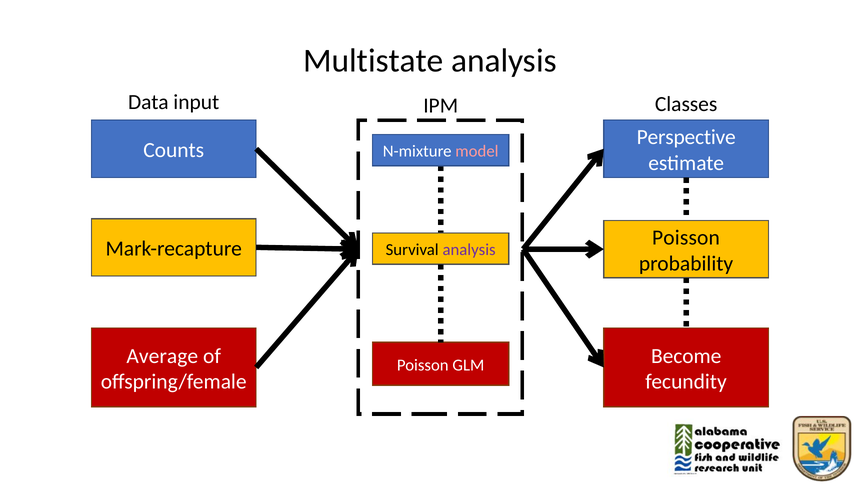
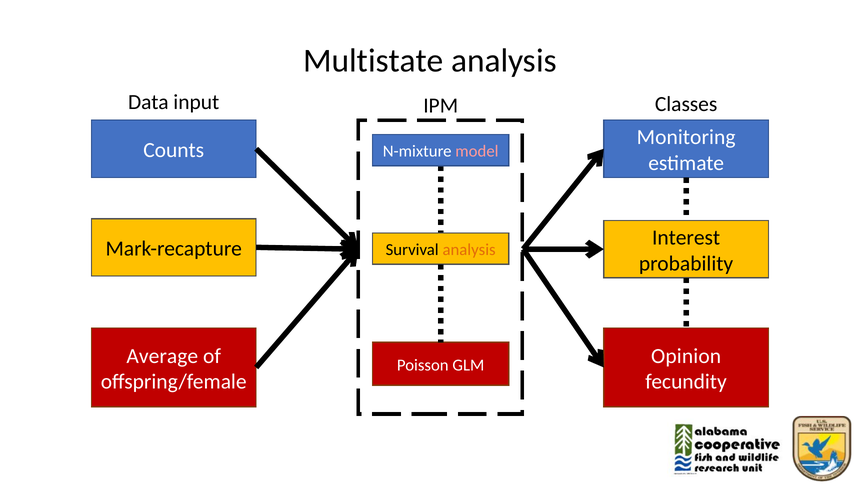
Perspective: Perspective -> Monitoring (686, 137)
Poisson: Poisson -> Interest (686, 238)
analysis colour: purple -> orange (469, 250)
Become: Become -> Opinion (686, 356)
